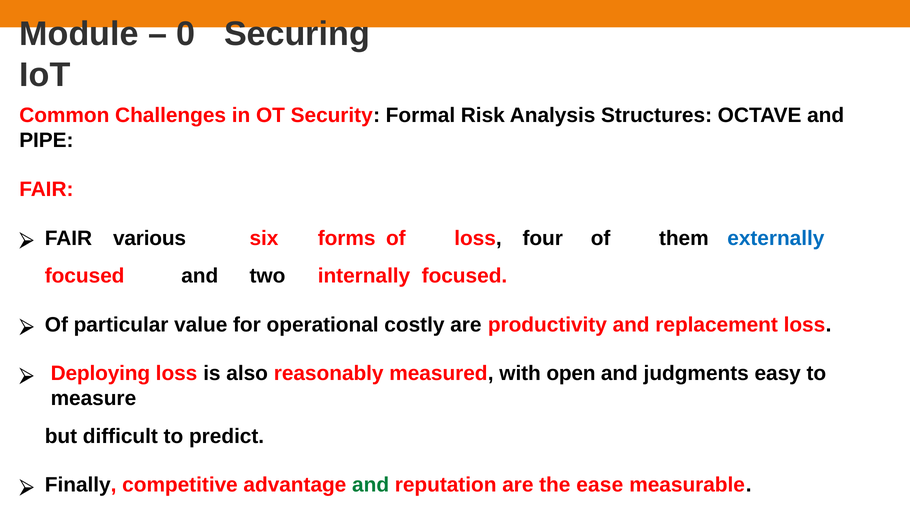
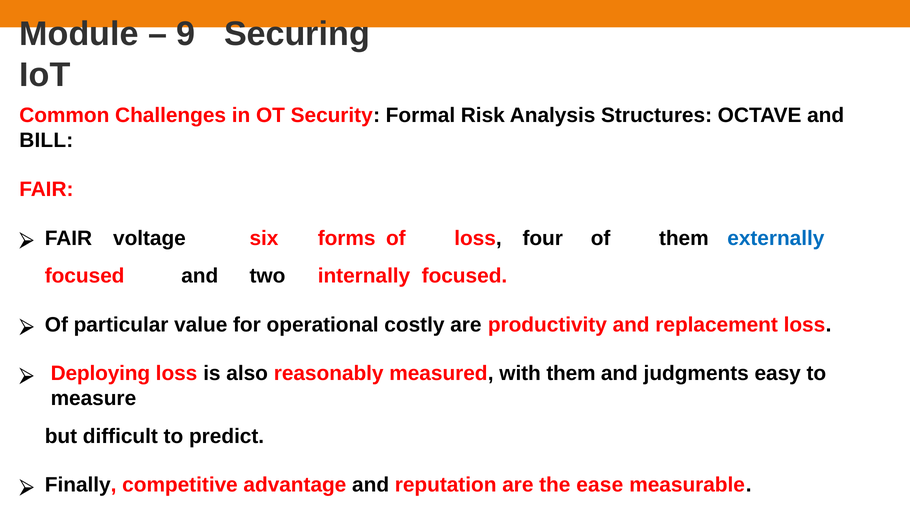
0: 0 -> 9 (186, 34)
PIPE: PIPE -> BILL (46, 140)
various: various -> voltage (149, 238)
with open: open -> them (571, 373)
and colour: green -> black (371, 485)
